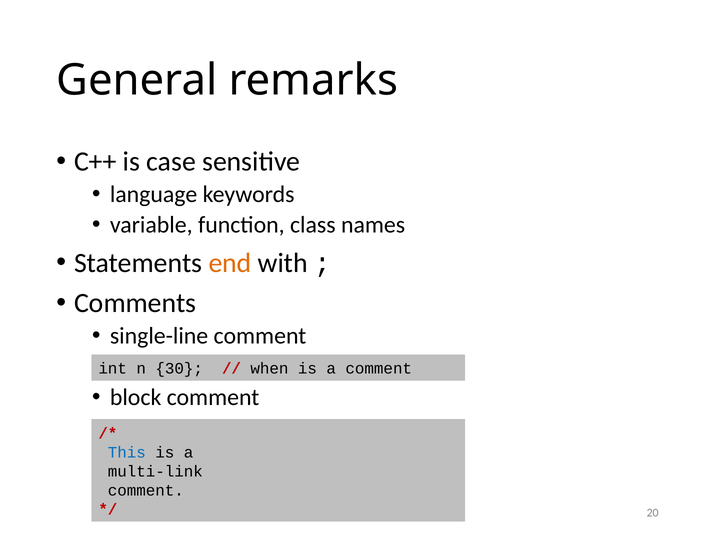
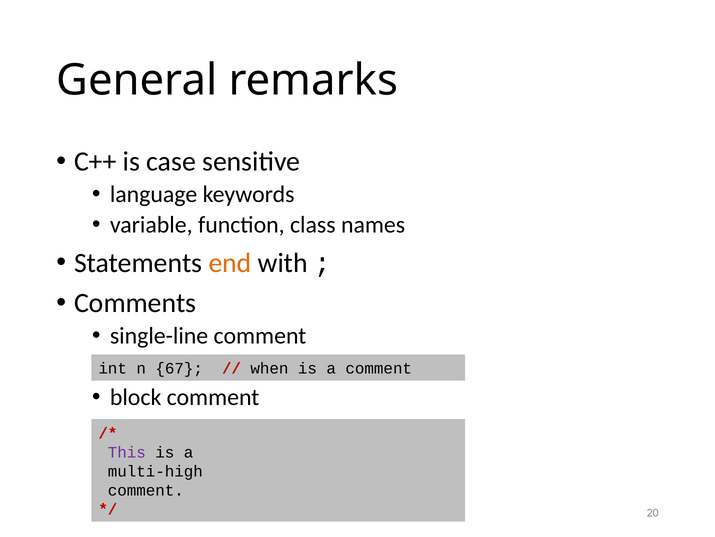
30: 30 -> 67 (179, 368)
This colour: blue -> purple (127, 452)
multi-link: multi-link -> multi-high (155, 471)
